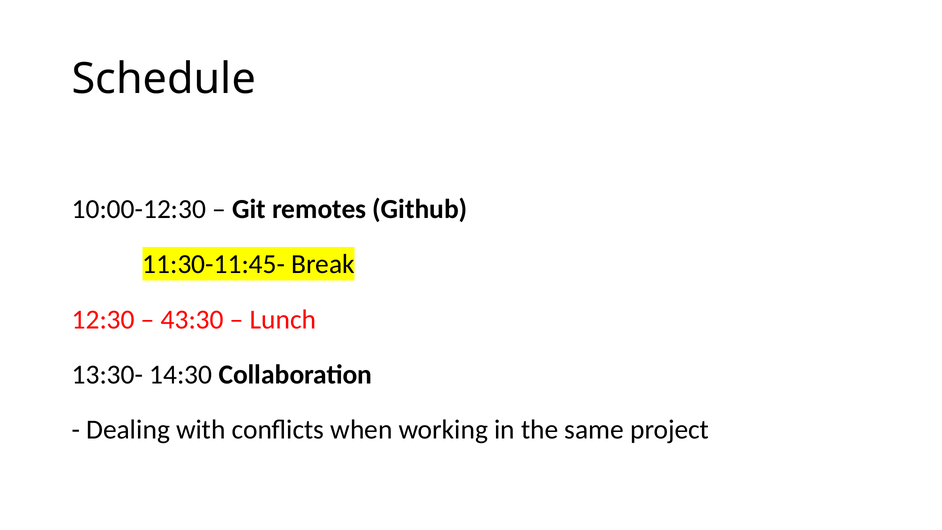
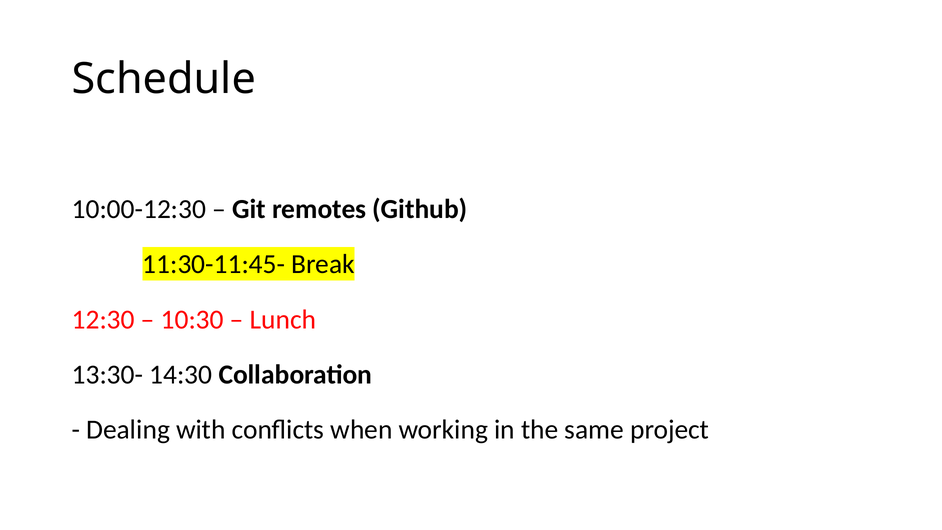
43:30: 43:30 -> 10:30 (192, 319)
